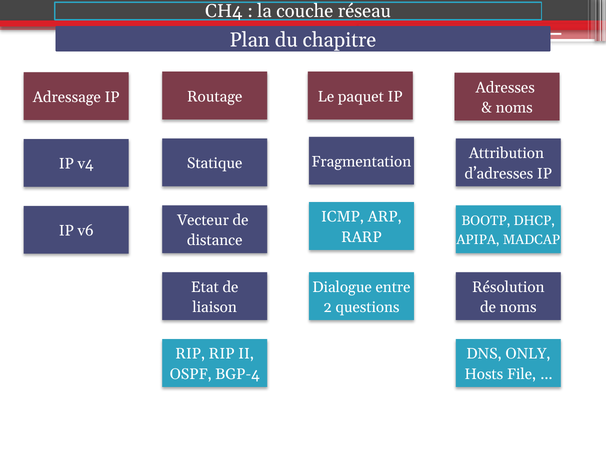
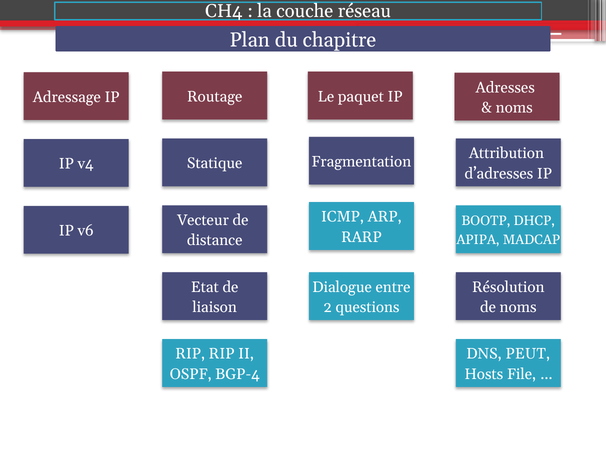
ONLY: ONLY -> PEUT (528, 354)
